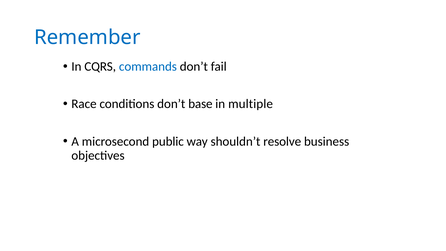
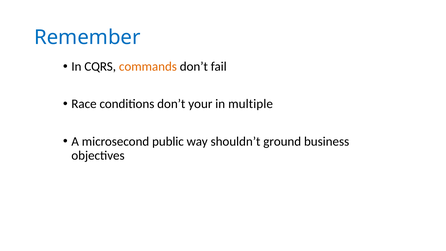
commands colour: blue -> orange (148, 67)
base: base -> your (200, 104)
resolve: resolve -> ground (282, 141)
